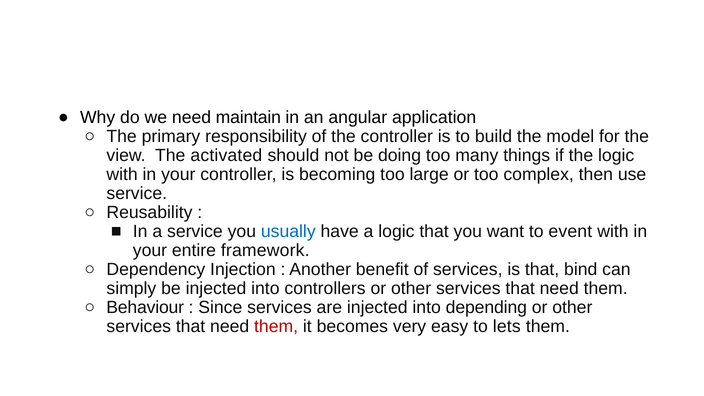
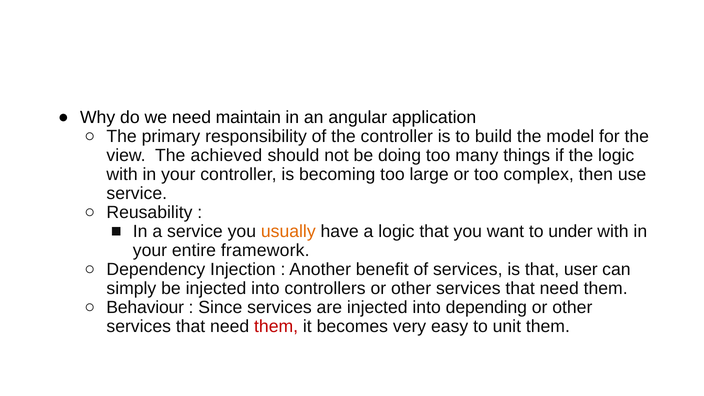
activated: activated -> achieved (226, 155)
usually colour: blue -> orange (288, 231)
event: event -> under (571, 231)
bind: bind -> user (581, 269)
lets: lets -> unit (507, 326)
